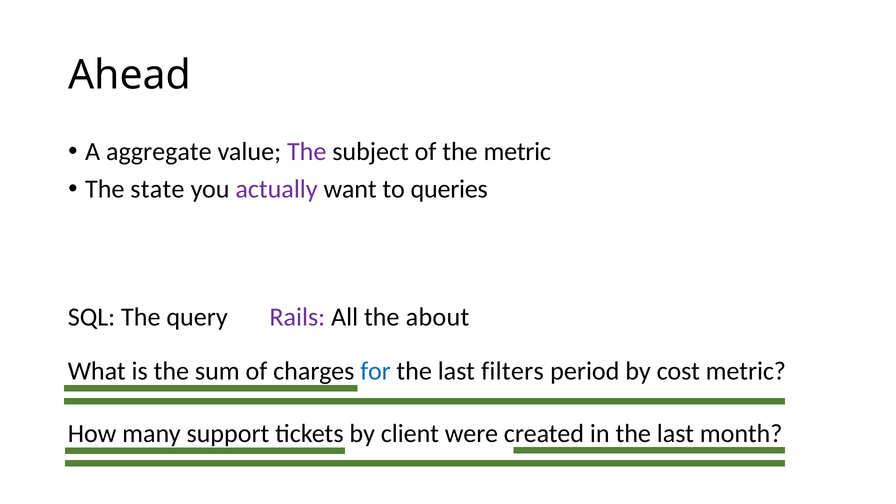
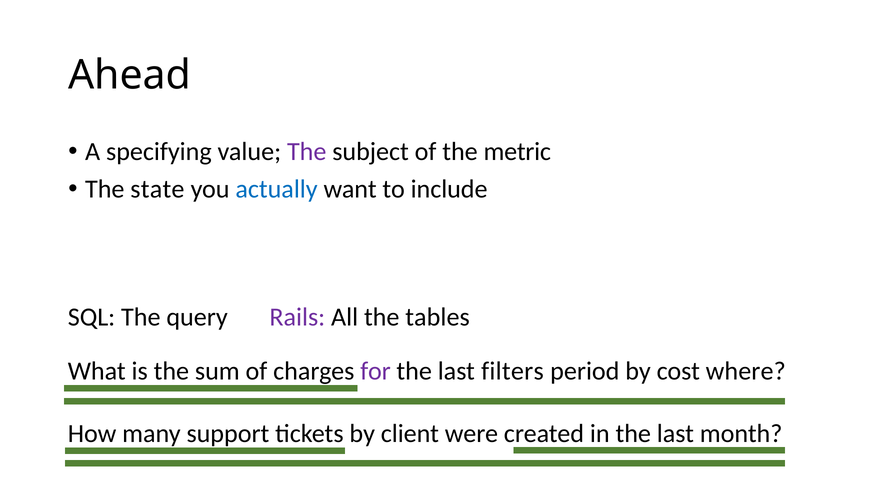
aggregate: aggregate -> specifying (159, 151)
actually colour: purple -> blue (277, 189)
queries: queries -> include (449, 189)
about: about -> tables (438, 317)
for colour: blue -> purple (376, 371)
cost metric: metric -> where (746, 371)
